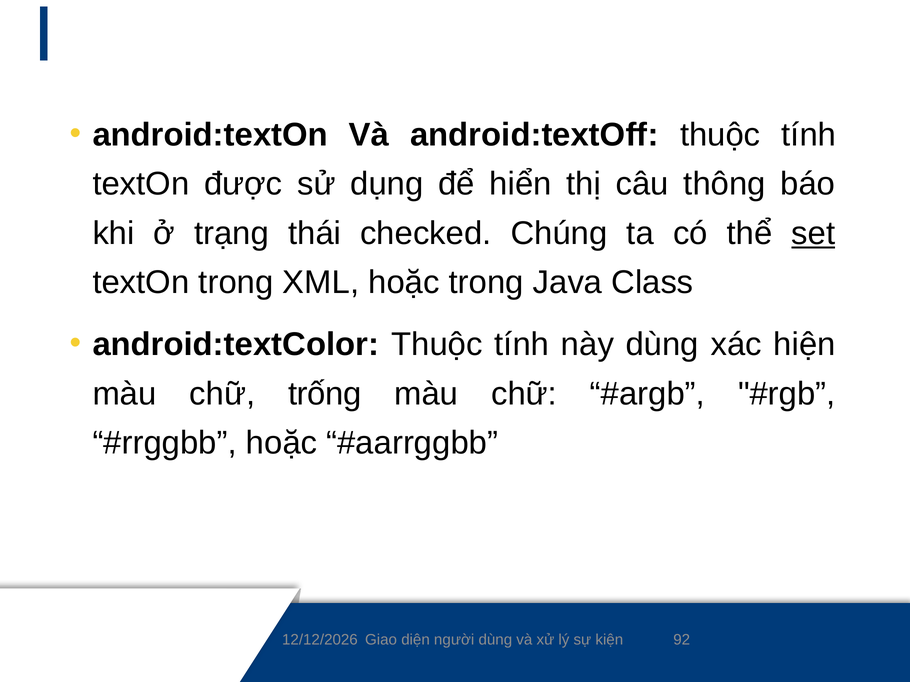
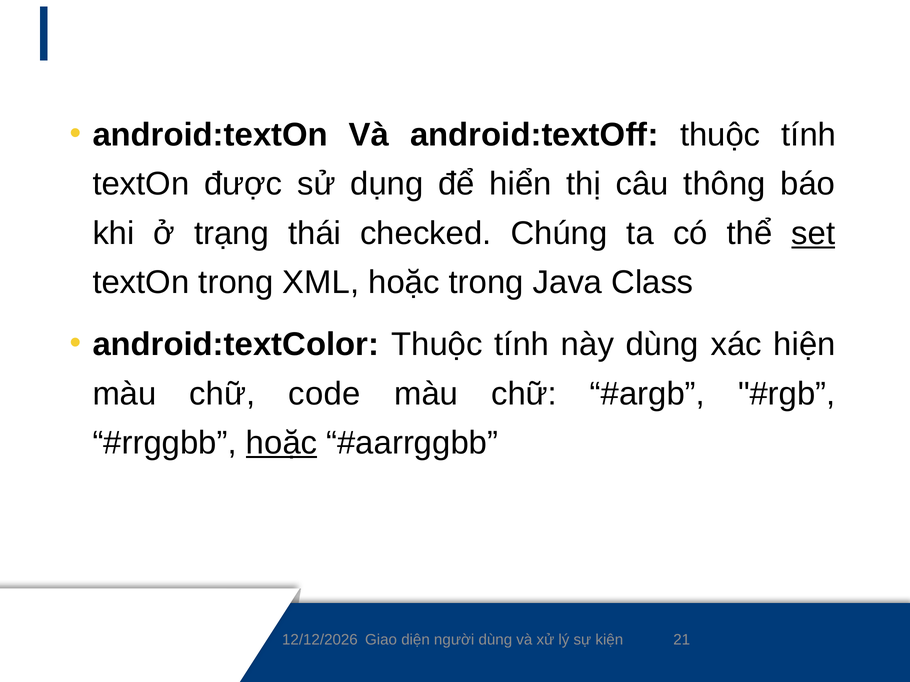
trống: trống -> code (325, 394)
hoặc underline: none -> present (282, 443)
92: 92 -> 21 (682, 640)
